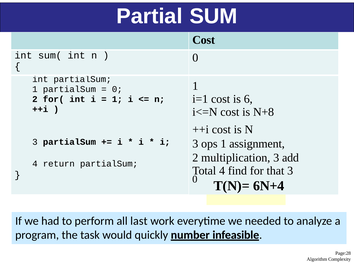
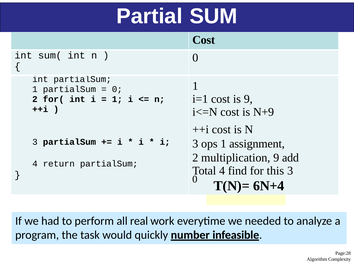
is 6: 6 -> 9 (248, 99)
N+8: N+8 -> N+9 (264, 112)
multiplication 3: 3 -> 9 (276, 158)
that: that -> this (275, 171)
last: last -> real (139, 221)
